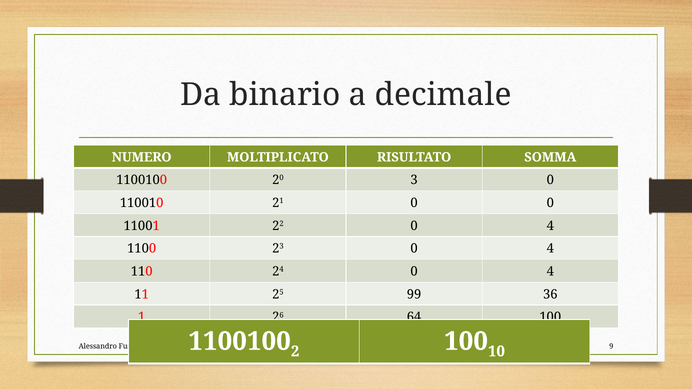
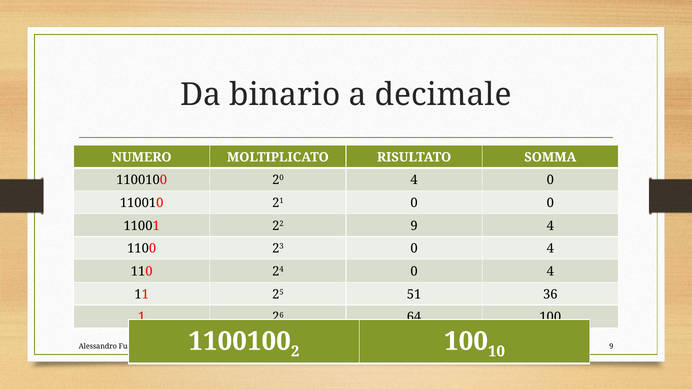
20 3: 3 -> 4 (414, 180)
22 0: 0 -> 9 (414, 226)
99: 99 -> 51 (414, 294)
